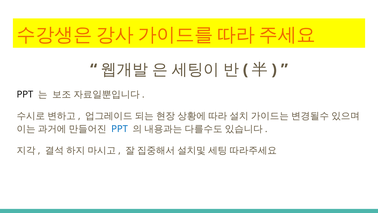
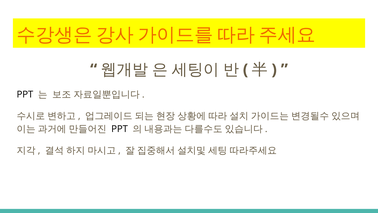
PPT colour: blue -> black (120, 129)
